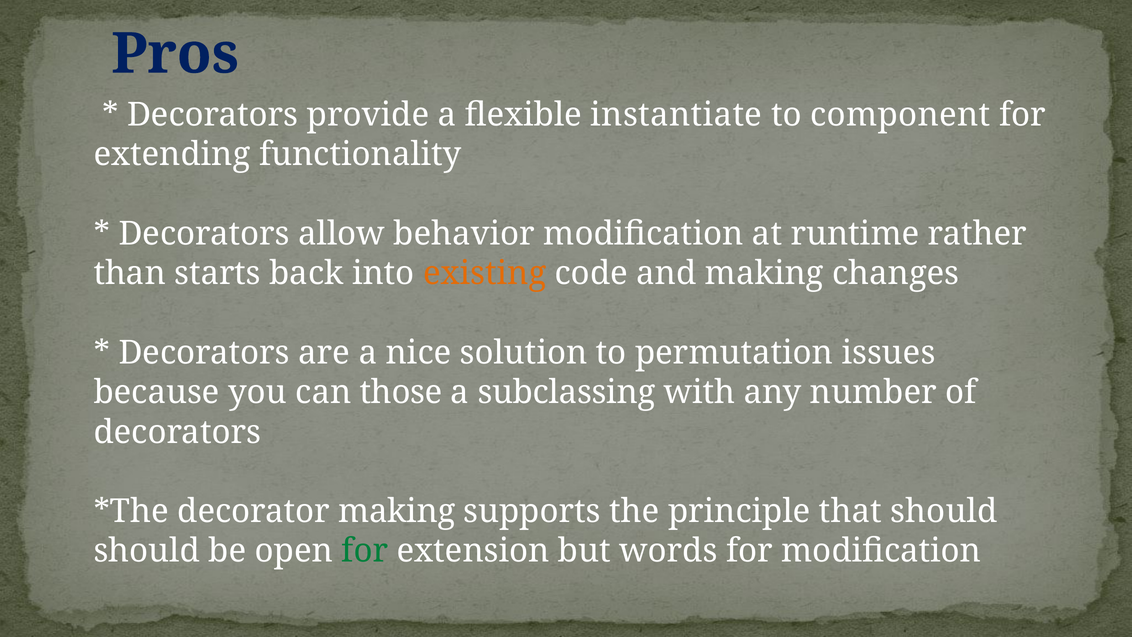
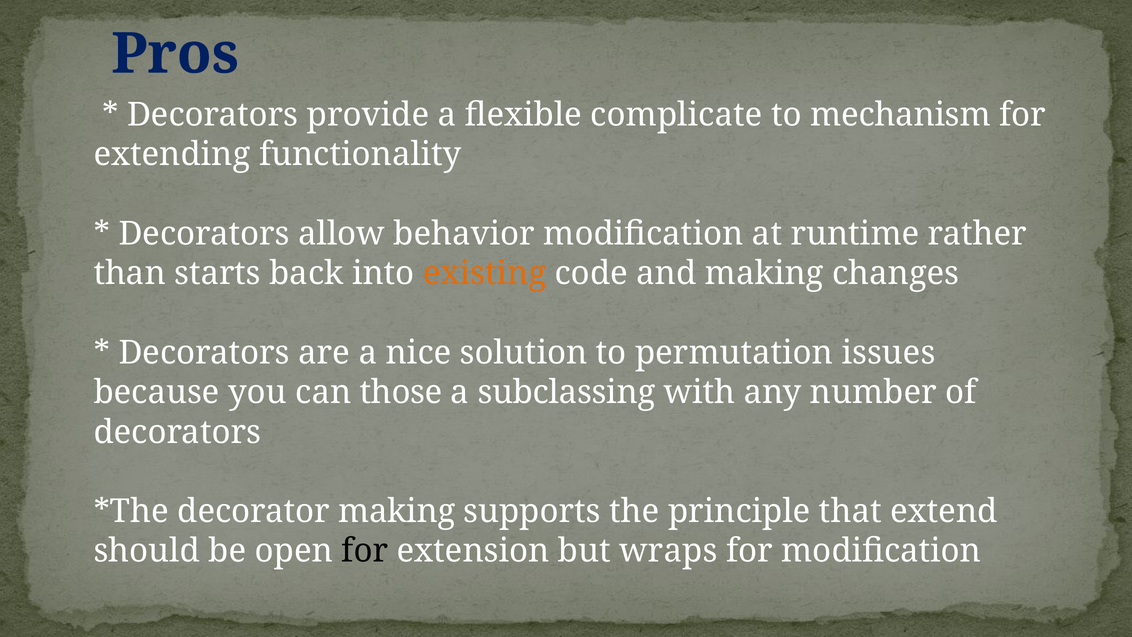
instantiate: instantiate -> complicate (676, 115)
component: component -> mechanism (901, 115)
that should: should -> extend (944, 511)
for colour: green -> black (365, 551)
words: words -> wraps (668, 551)
